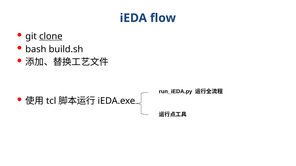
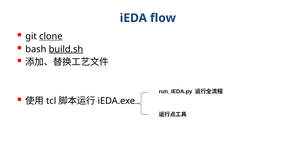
build.sh underline: none -> present (66, 49)
